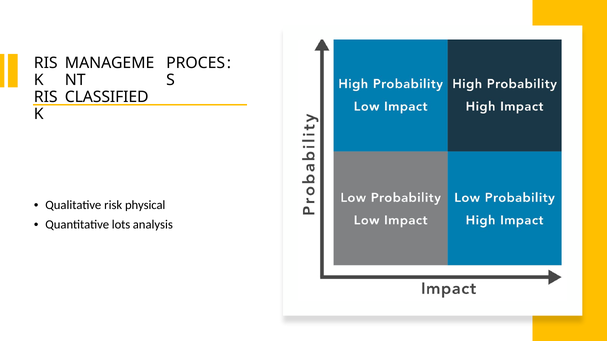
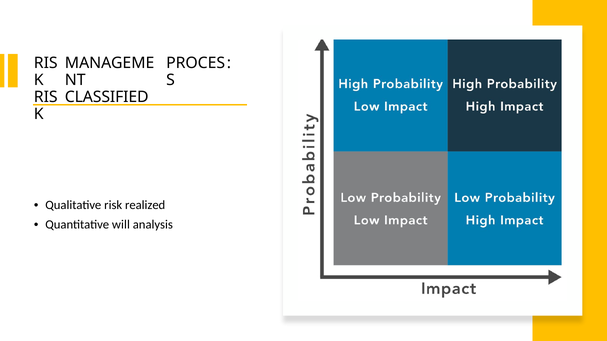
physical: physical -> realized (145, 205)
lots: lots -> will (121, 225)
